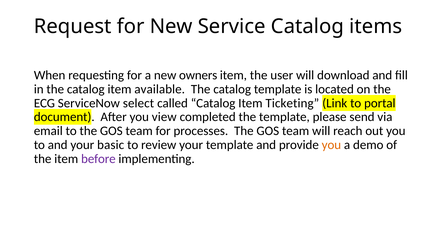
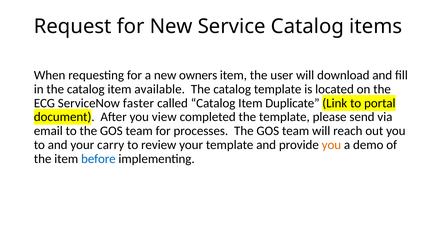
select: select -> faster (138, 103)
Ticketing: Ticketing -> Duplicate (292, 103)
basic: basic -> carry (111, 145)
before colour: purple -> blue (98, 159)
